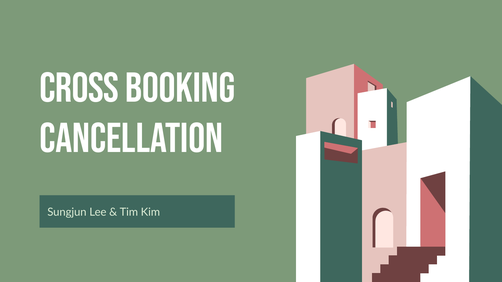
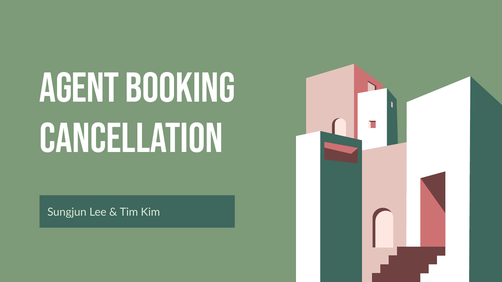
CROSS: CROSS -> AGENT (79, 88)
